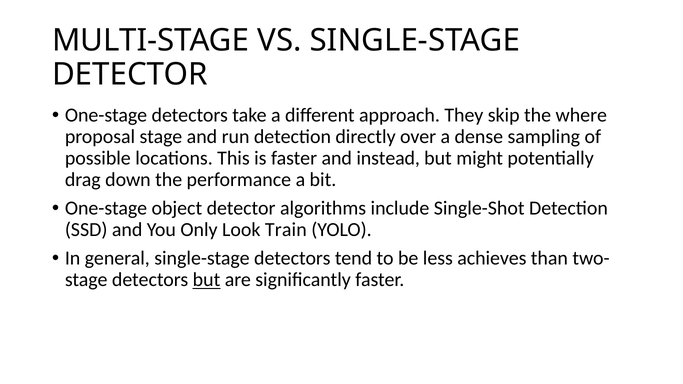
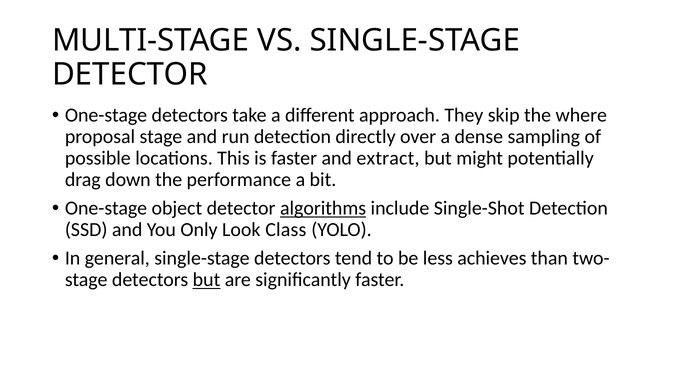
instead: instead -> extract (388, 158)
algorithms underline: none -> present (323, 208)
Train: Train -> Class (286, 230)
